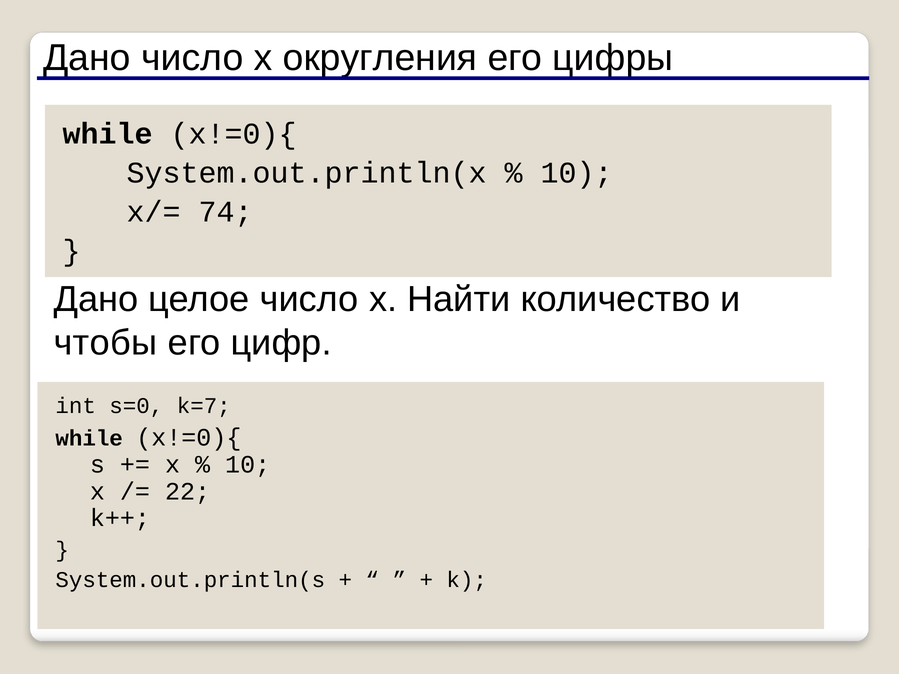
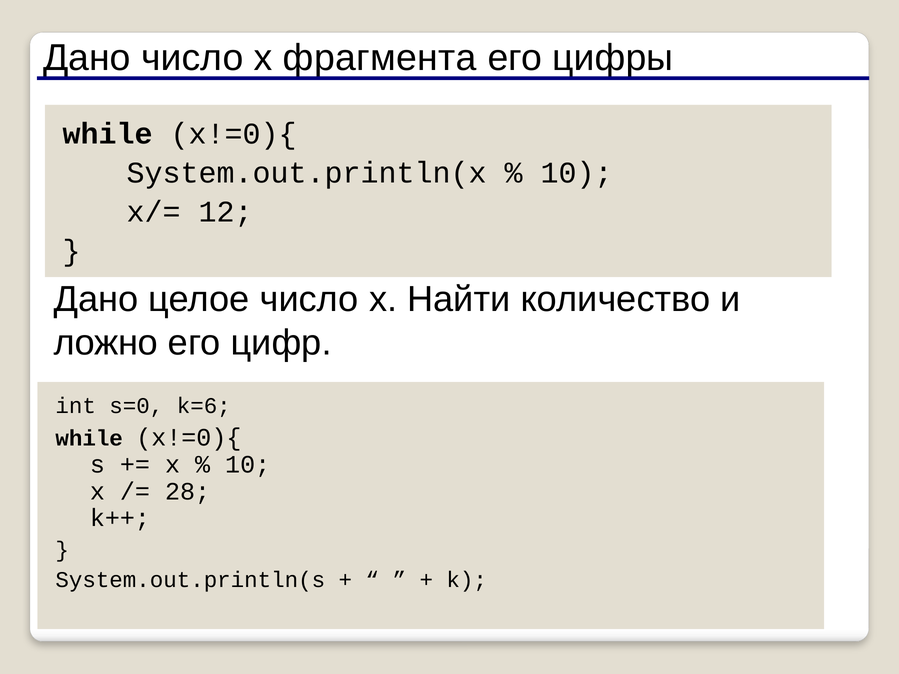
округления: округления -> фрагмента (380, 58)
74: 74 -> 12 (226, 212)
чтобы: чтобы -> ложно (106, 343)
k=7: k=7 -> k=6 (204, 406)
22: 22 -> 28 (188, 491)
